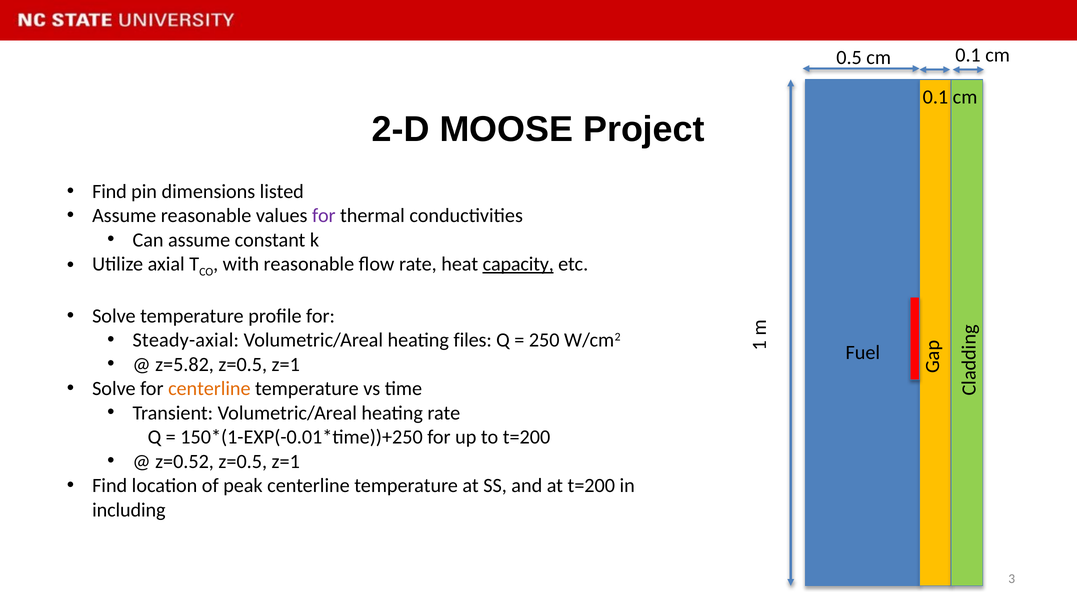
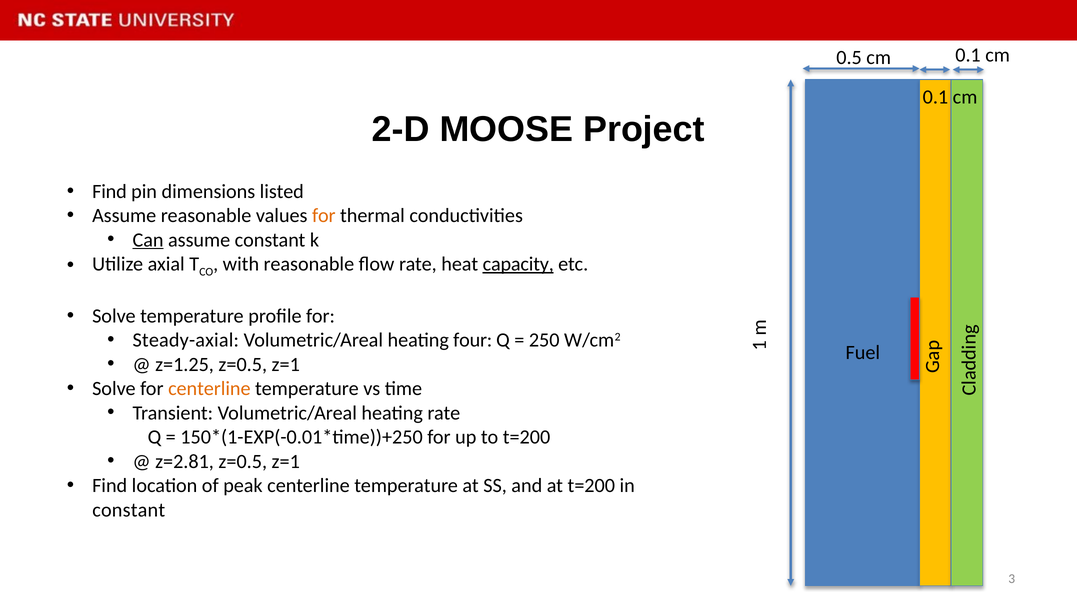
for colour: purple -> orange (324, 216)
Can underline: none -> present (148, 240)
files: files -> four (473, 340)
z=5.82: z=5.82 -> z=1.25 (185, 364)
z=0.52: z=0.52 -> z=2.81 (185, 461)
including: including -> constant (129, 510)
